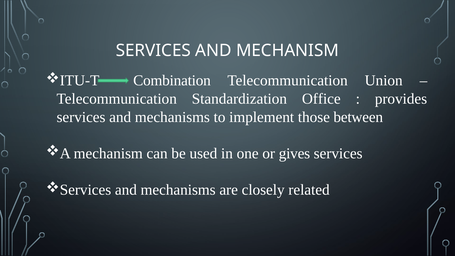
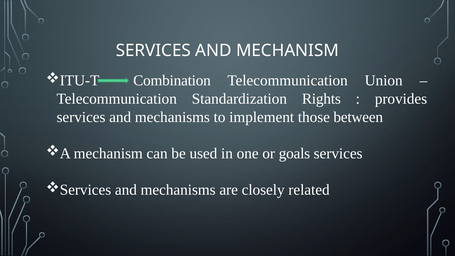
Office: Office -> Rights (321, 99)
gives: gives -> goals (294, 153)
